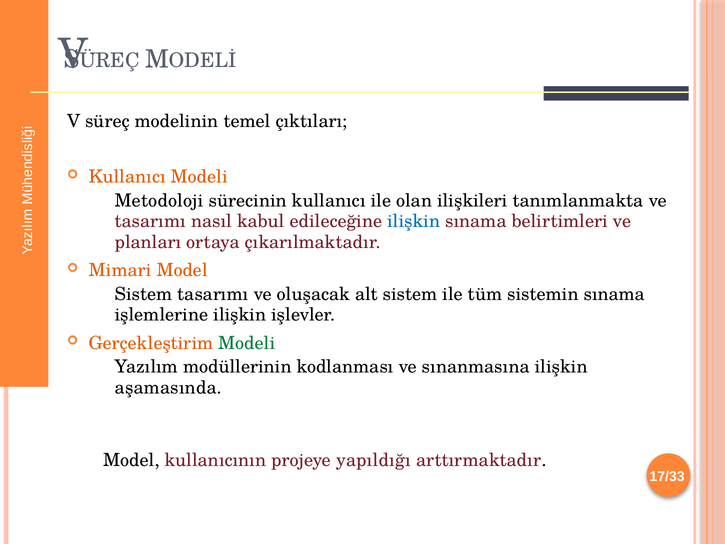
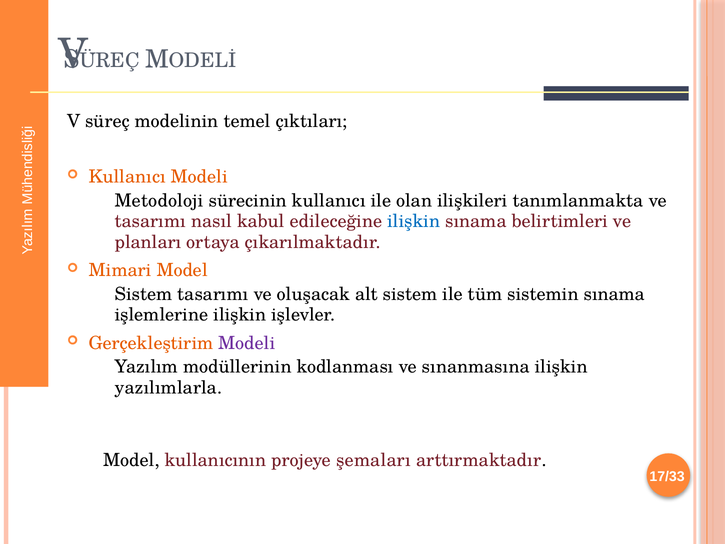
Modeli colour: green -> purple (247, 343)
aşamasında: aşamasında -> yazılımlarla (168, 387)
yapıldığı: yapıldığı -> şemaları (374, 460)
